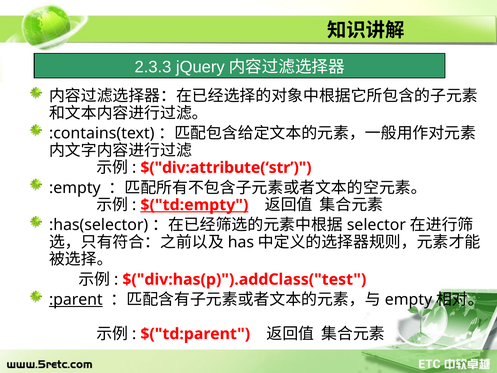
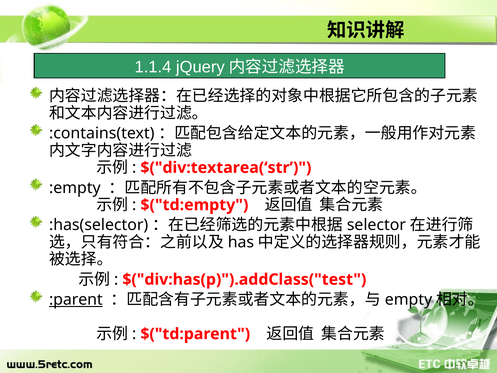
2.3.3: 2.3.3 -> 1.1.4 (153, 67)
$("div:attribute(‘str: $("div:attribute(‘str -> $("div:textarea(‘str (226, 168)
$("td:empty underline: present -> none (194, 205)
